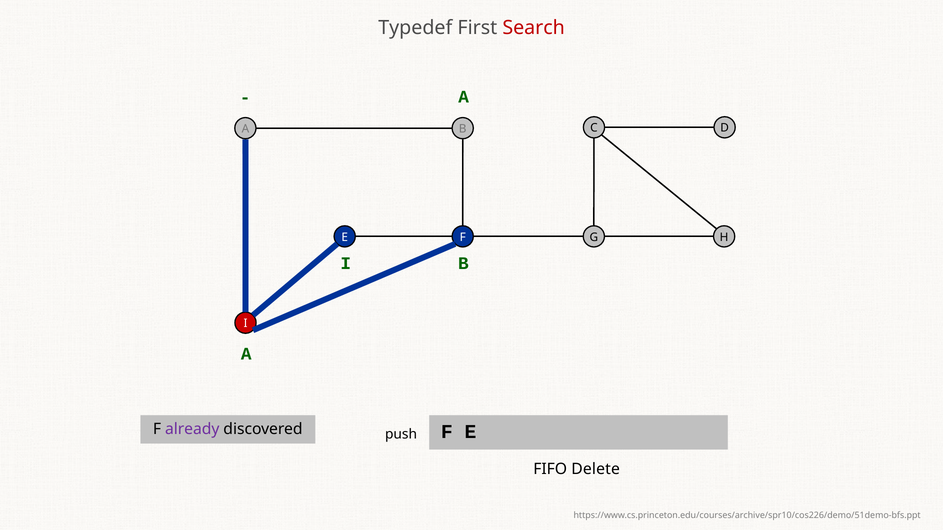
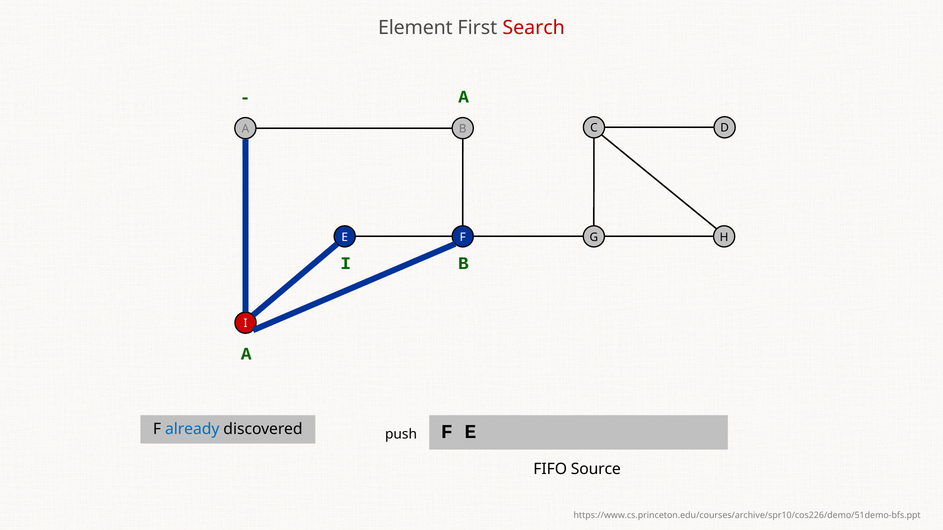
Typedef: Typedef -> Element (415, 28)
already colour: purple -> blue (192, 430)
Delete: Delete -> Source (596, 469)
